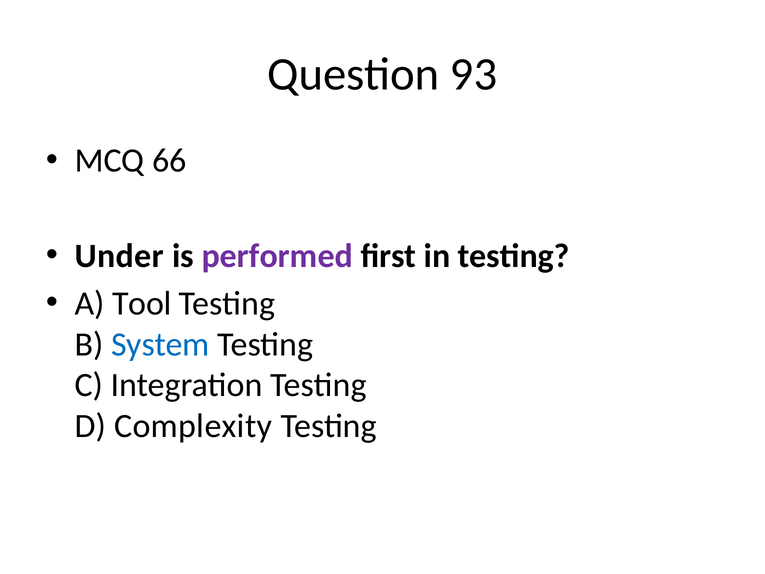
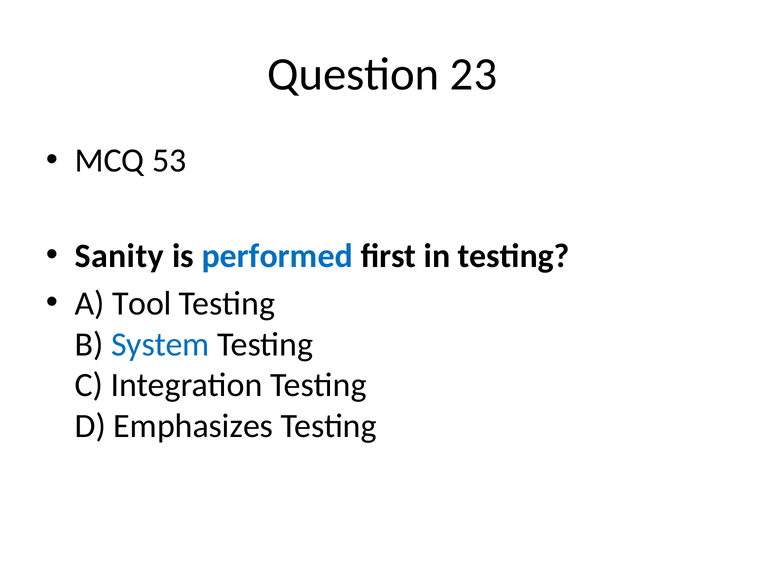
93: 93 -> 23 (474, 74)
66: 66 -> 53 (169, 160)
Under: Under -> Sanity (119, 256)
performed colour: purple -> blue (277, 256)
Complexity: Complexity -> Emphasizes (193, 426)
